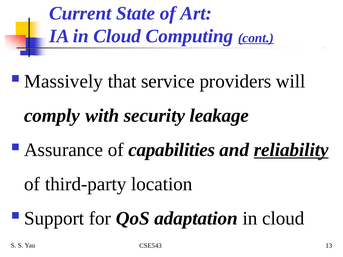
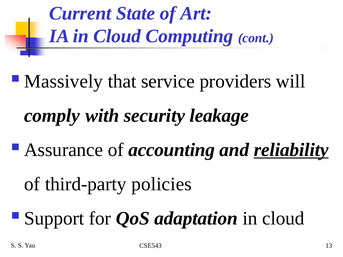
cont underline: present -> none (256, 38)
capabilities: capabilities -> accounting (172, 150)
location: location -> policies (162, 184)
